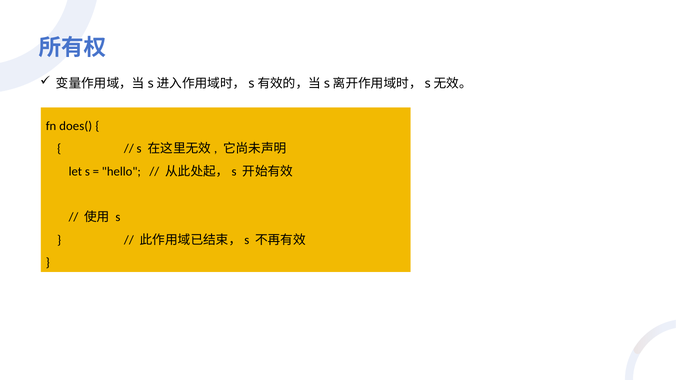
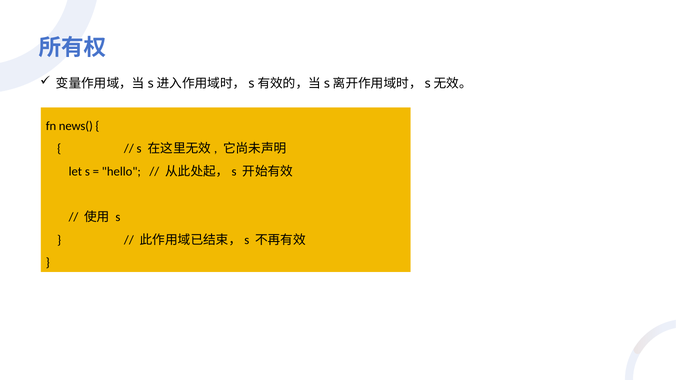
does(: does( -> news( (76, 126)
